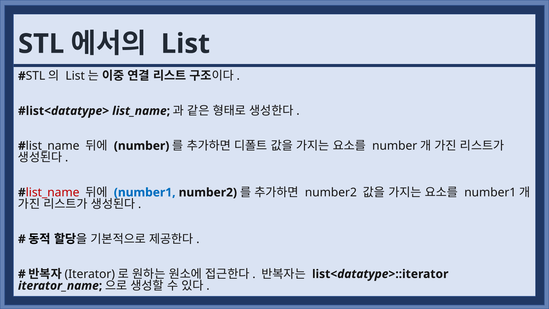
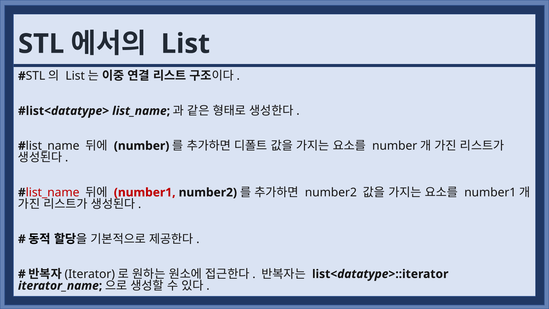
number1 colour: blue -> red (145, 192)
